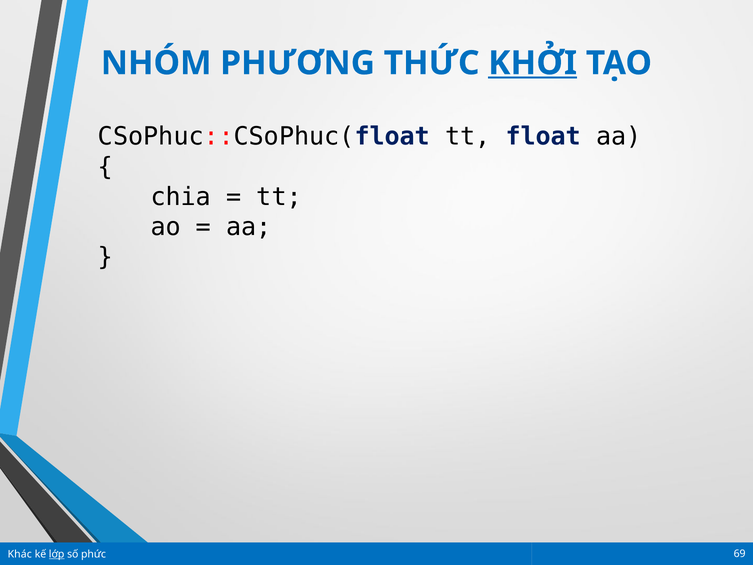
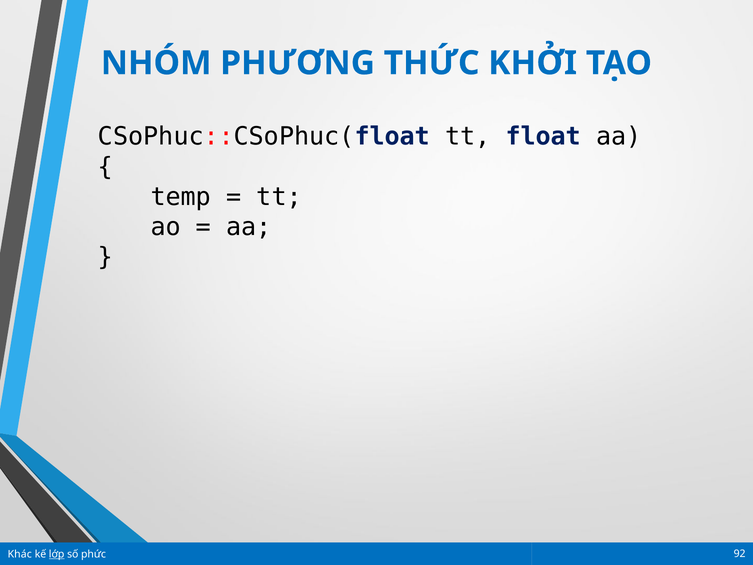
KHỞI underline: present -> none (533, 63)
chia: chia -> temp (181, 197)
69: 69 -> 92 (740, 553)
